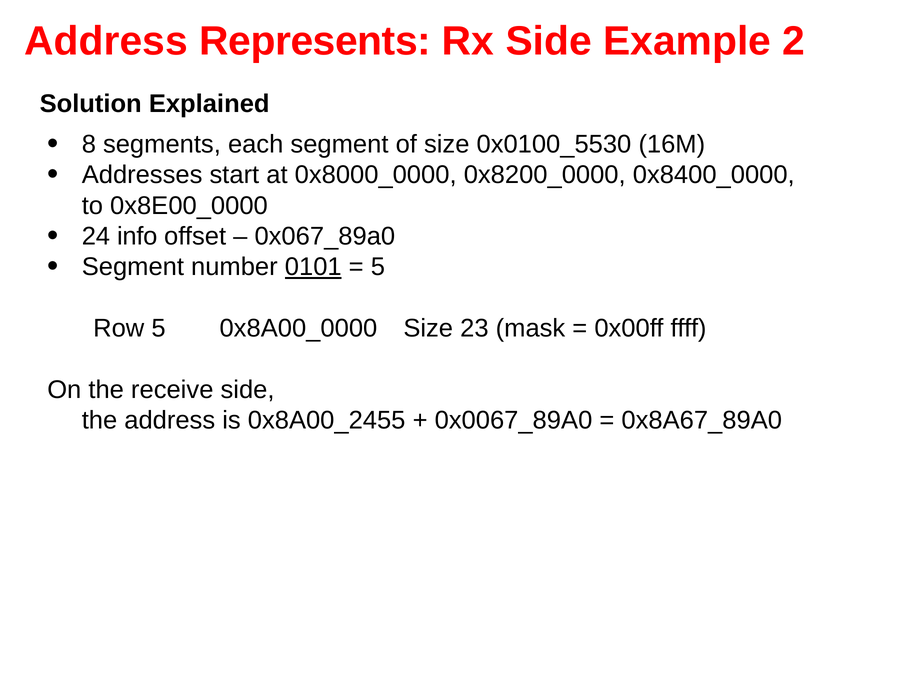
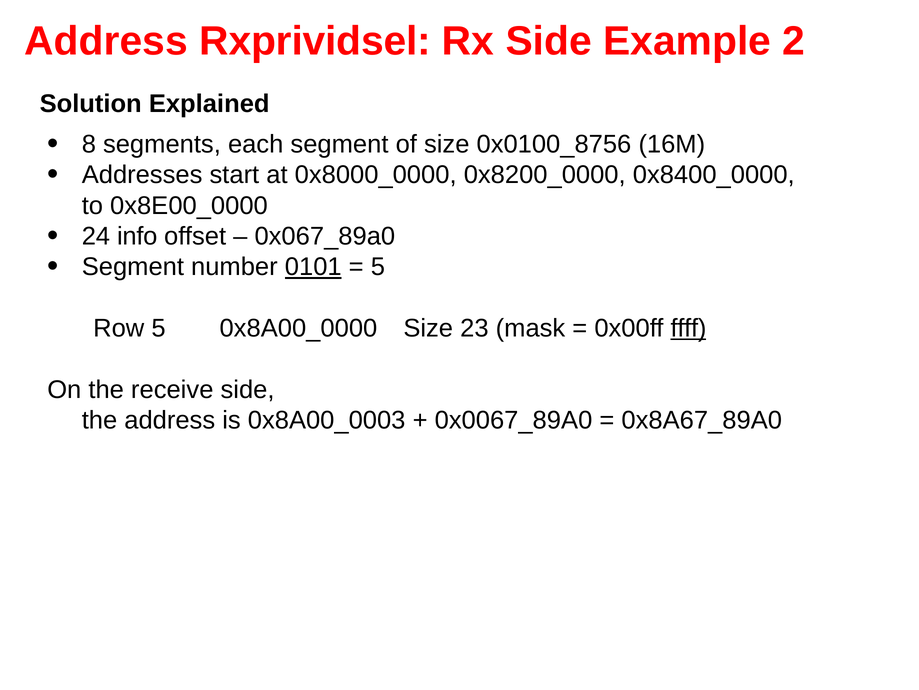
Represents: Represents -> Rxprividsel (315, 41)
0x0100_5530: 0x0100_5530 -> 0x0100_8756 (554, 144)
ffff underline: none -> present (688, 328)
0x8A00_2455: 0x8A00_2455 -> 0x8A00_0003 (327, 420)
